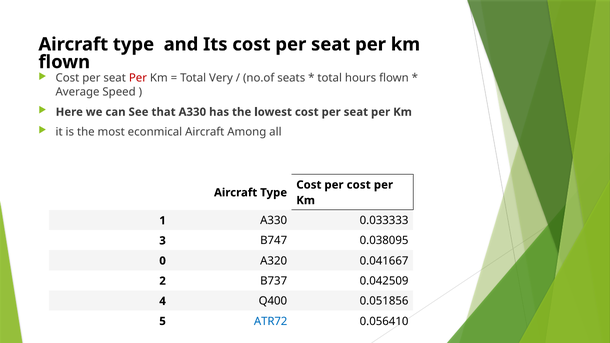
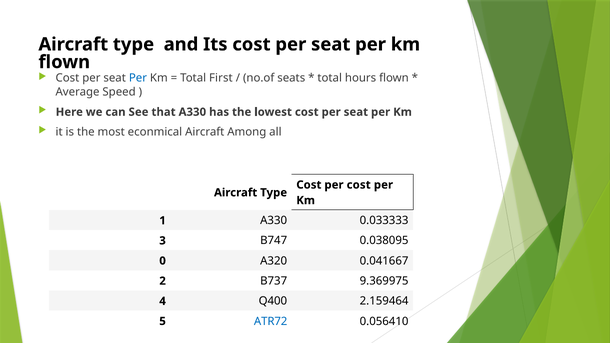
Per colour: red -> blue (138, 78)
Very: Very -> First (221, 78)
0.042509: 0.042509 -> 9.369975 (384, 281)
0.051856: 0.051856 -> 2.159464 (384, 301)
